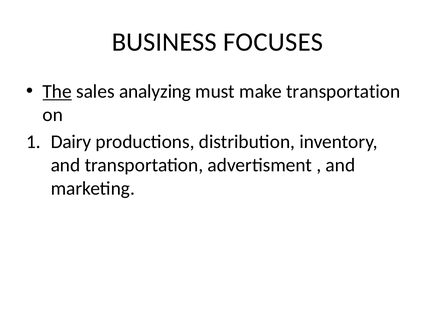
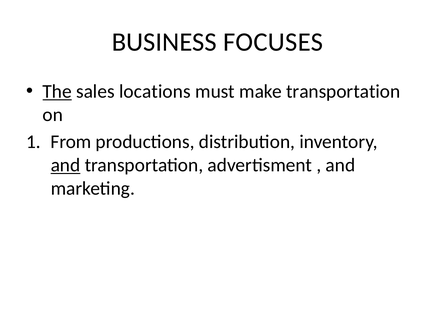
analyzing: analyzing -> locations (155, 91)
Dairy: Dairy -> From (71, 142)
and underline: none -> present (66, 165)
